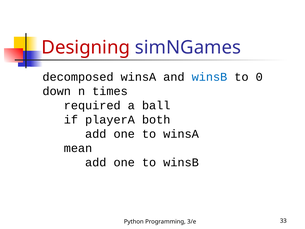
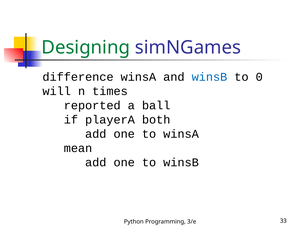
Designing colour: red -> green (86, 47)
decomposed: decomposed -> difference (78, 77)
down: down -> will (57, 91)
required: required -> reported (92, 105)
